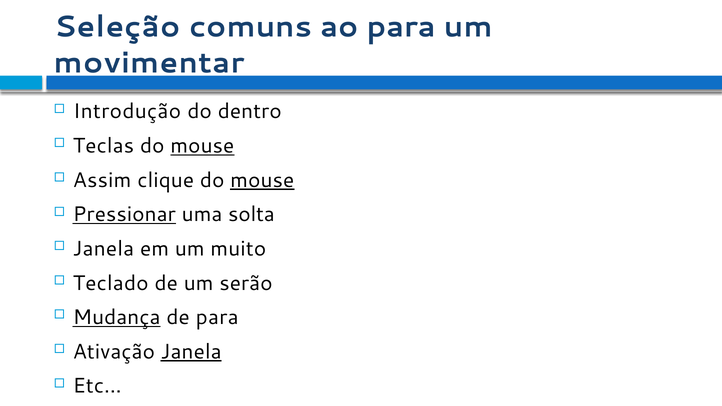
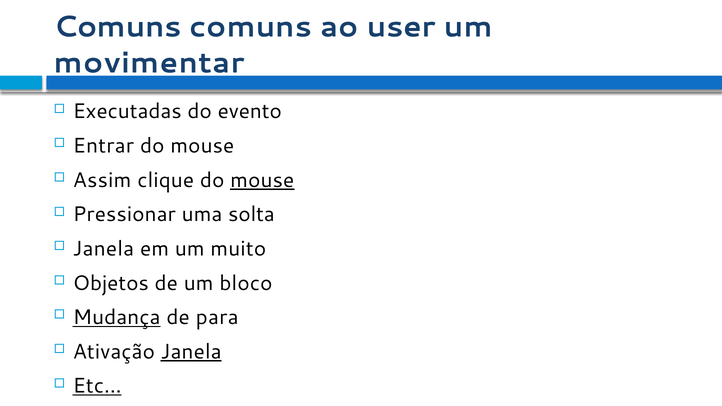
Seleção: Seleção -> Comuns (118, 27)
ao para: para -> user (401, 27)
Introdução: Introdução -> Executadas (127, 112)
dentro: dentro -> evento (250, 112)
Teclas: Teclas -> Entrar (103, 146)
mouse underline: present -> none (202, 146)
Pressionar underline: present -> none (124, 215)
Teclado: Teclado -> Objetos (111, 283)
serão: serão -> bloco (246, 283)
Etc underline: none -> present (97, 386)
